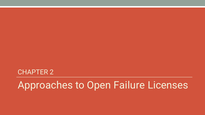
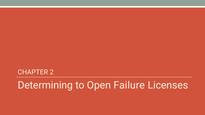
Approaches: Approaches -> Determining (45, 85)
